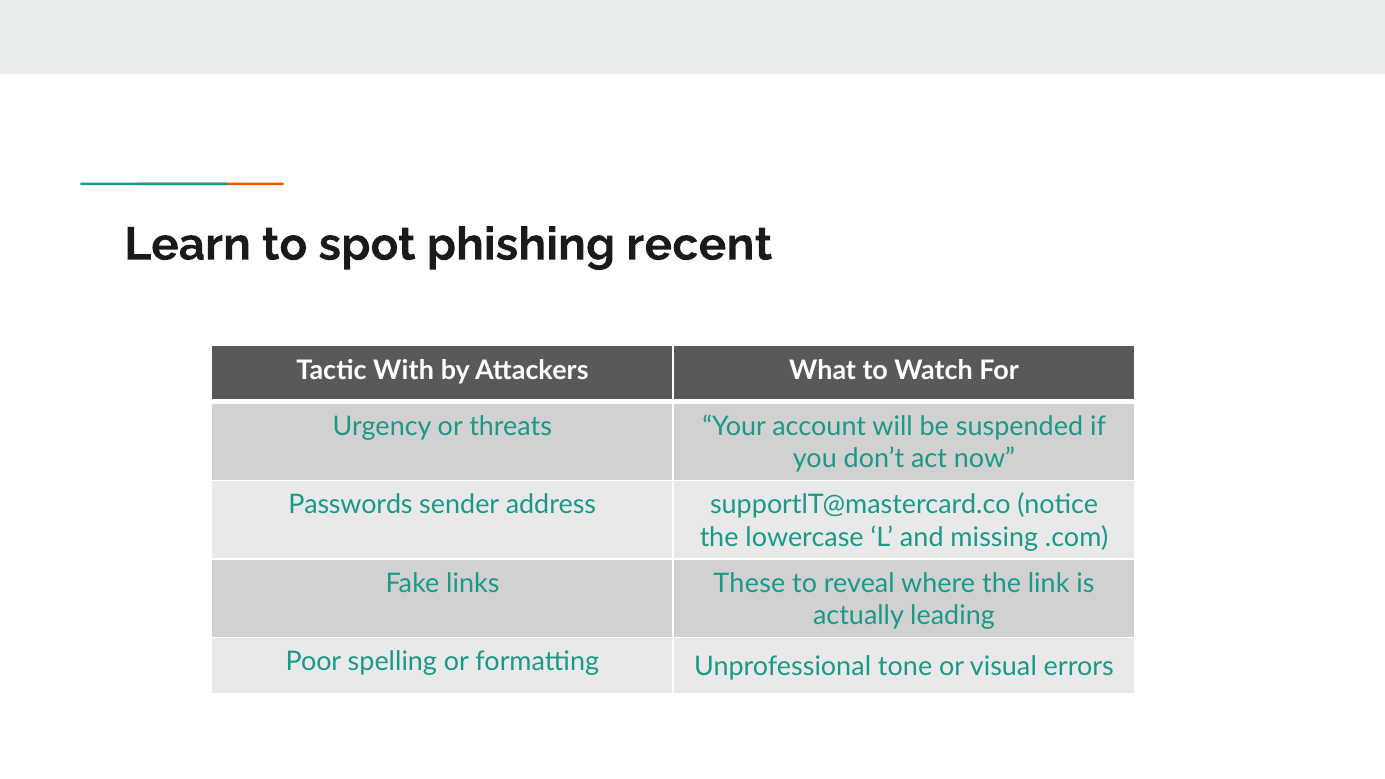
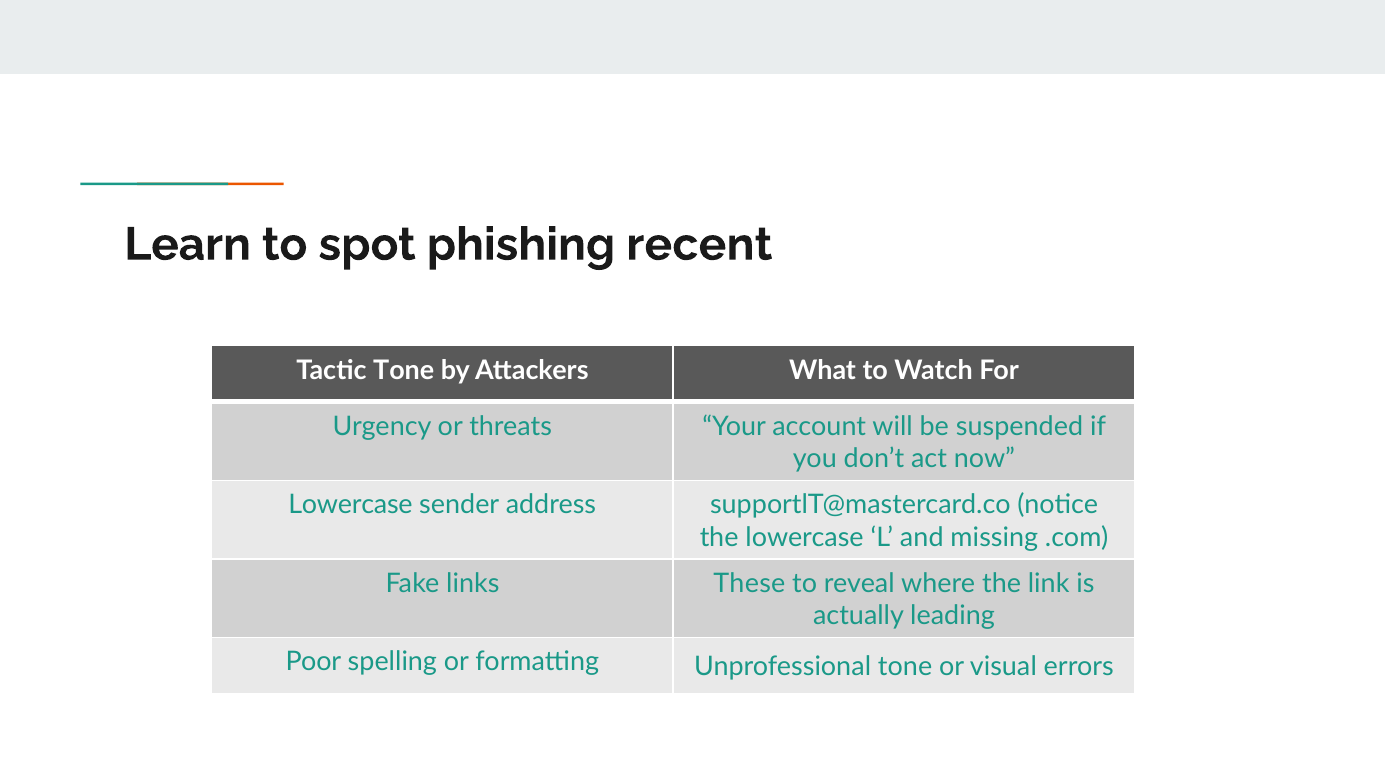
Tactic With: With -> Tone (404, 370)
Passwords: Passwords -> Lowercase (351, 505)
